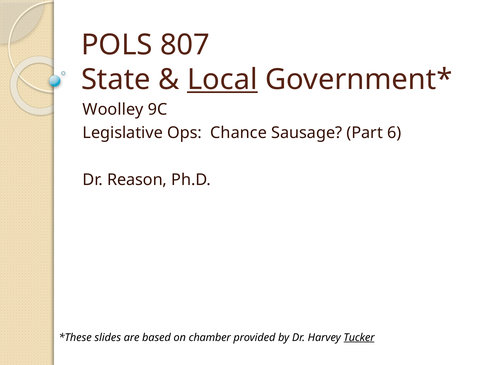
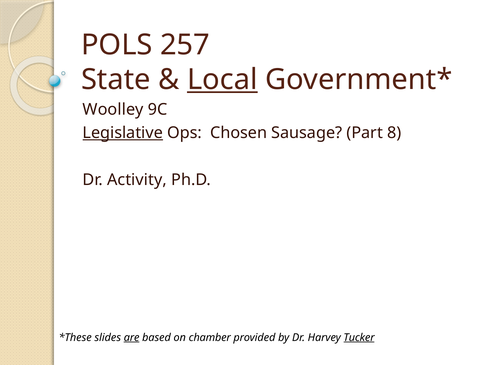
807: 807 -> 257 (185, 45)
Legislative underline: none -> present (123, 133)
Chance: Chance -> Chosen (239, 133)
6: 6 -> 8 (394, 133)
Reason: Reason -> Activity (137, 180)
are underline: none -> present (132, 338)
